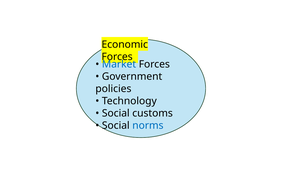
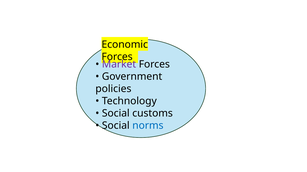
Market colour: blue -> purple (119, 65)
